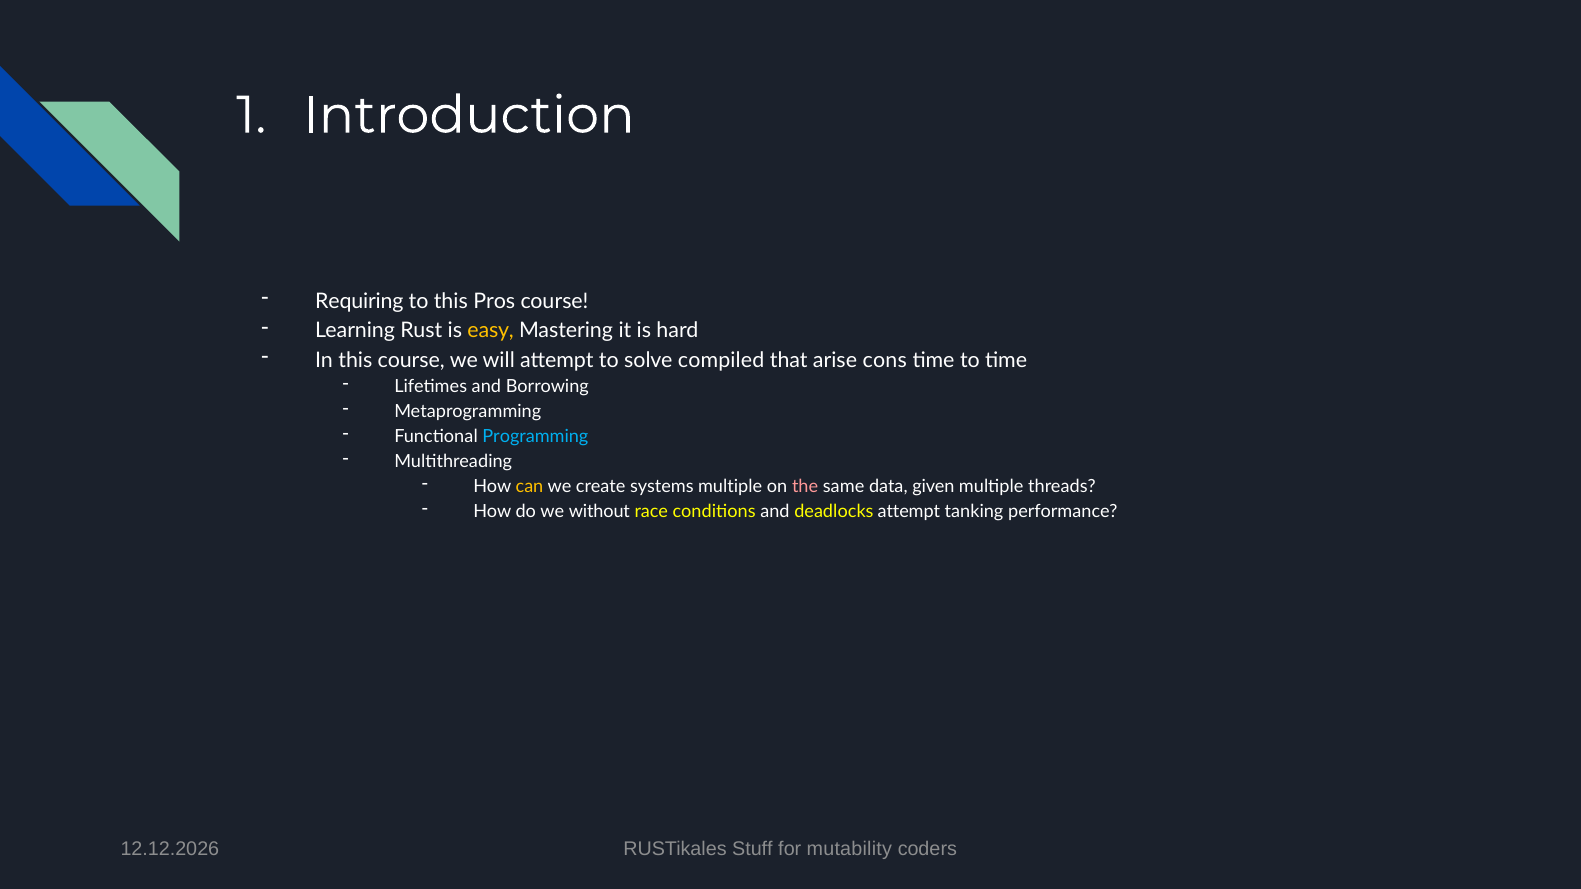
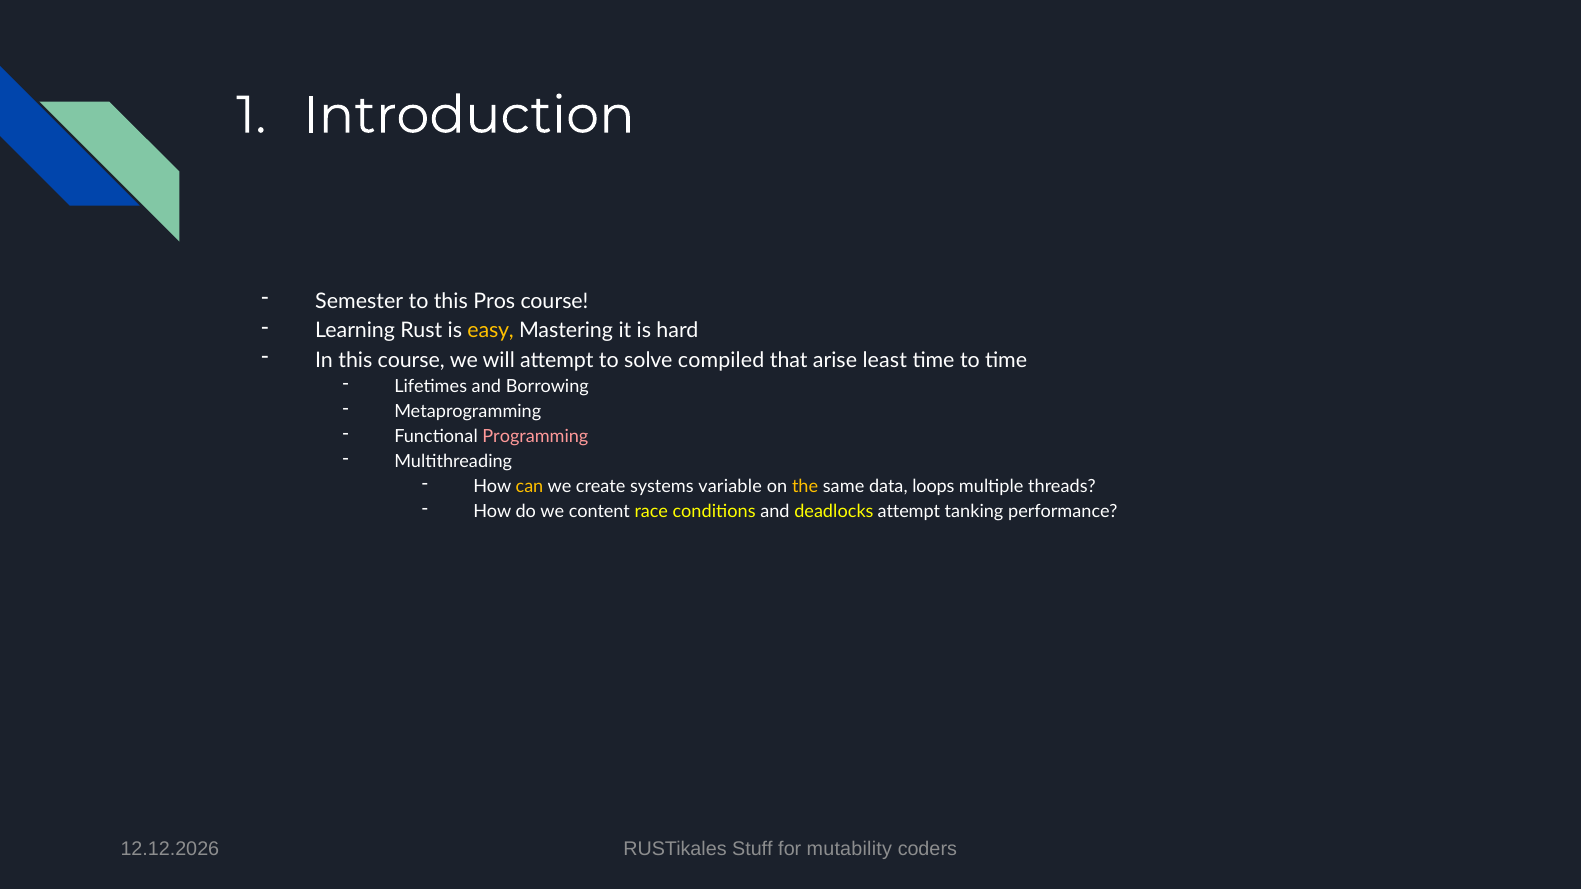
Requiring: Requiring -> Semester (359, 301)
cons: cons -> least (885, 360)
Programming colour: light blue -> pink (535, 437)
systems multiple: multiple -> variable (730, 487)
the colour: pink -> yellow (805, 487)
given: given -> loops (933, 487)
without: without -> content (599, 512)
